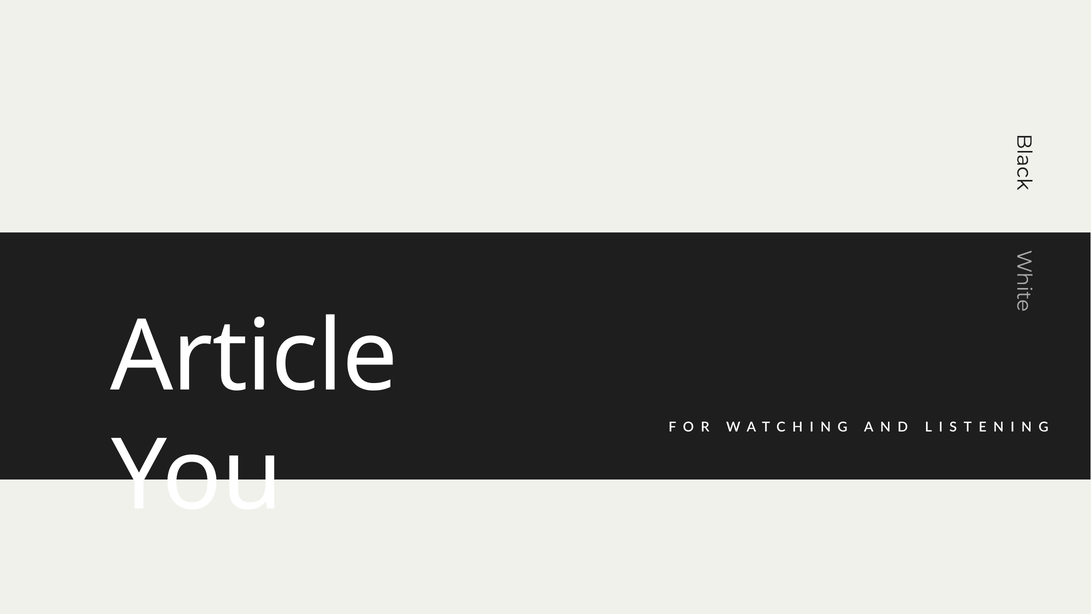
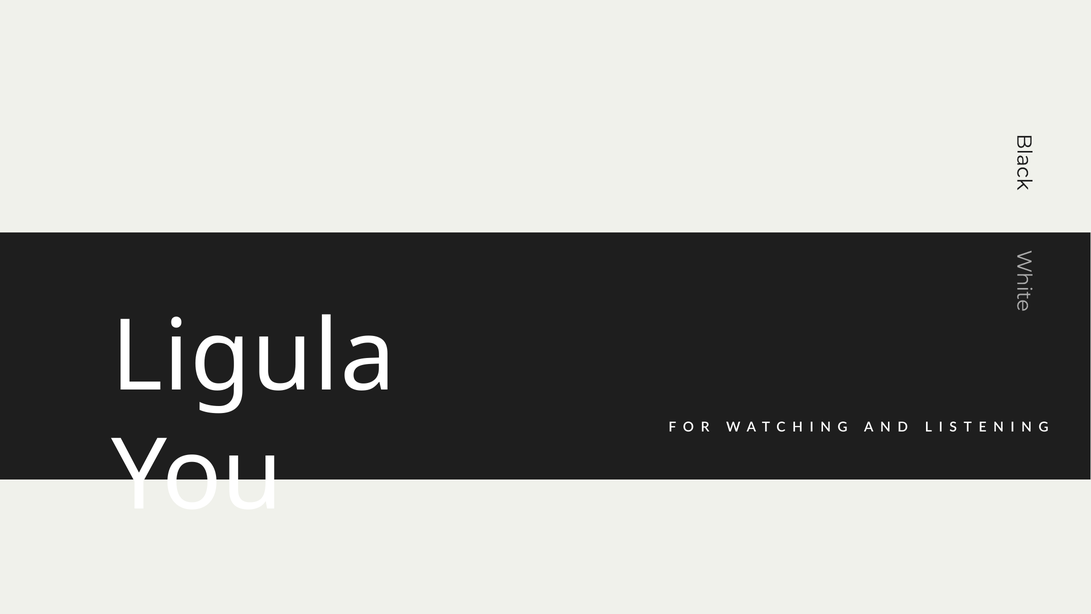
Article: Article -> Ligula (253, 357)
